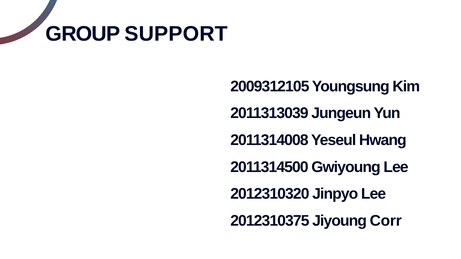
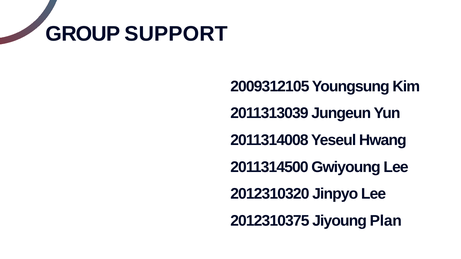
Corr: Corr -> Plan (386, 221)
